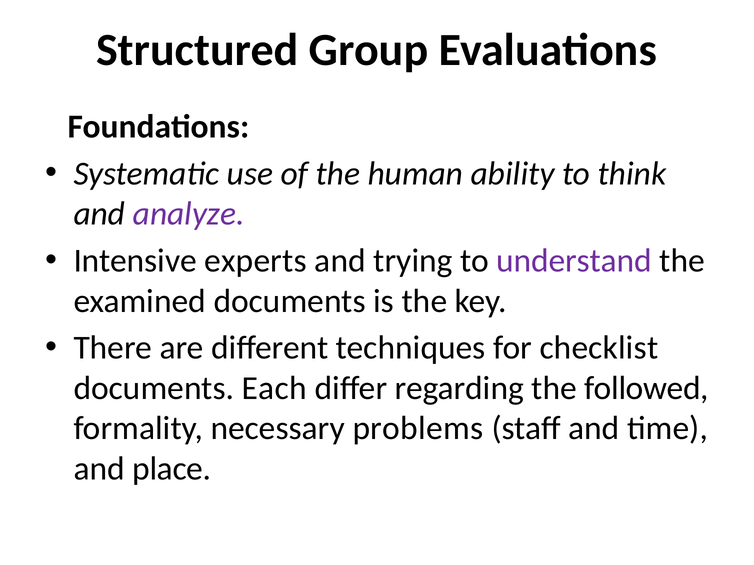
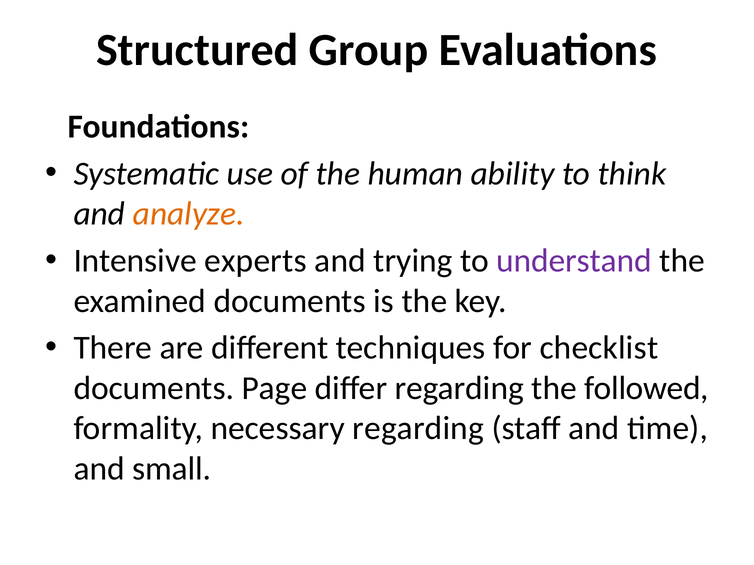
analyze colour: purple -> orange (189, 214)
Each: Each -> Page (274, 388)
necessary problems: problems -> regarding (418, 429)
place: place -> small (172, 469)
